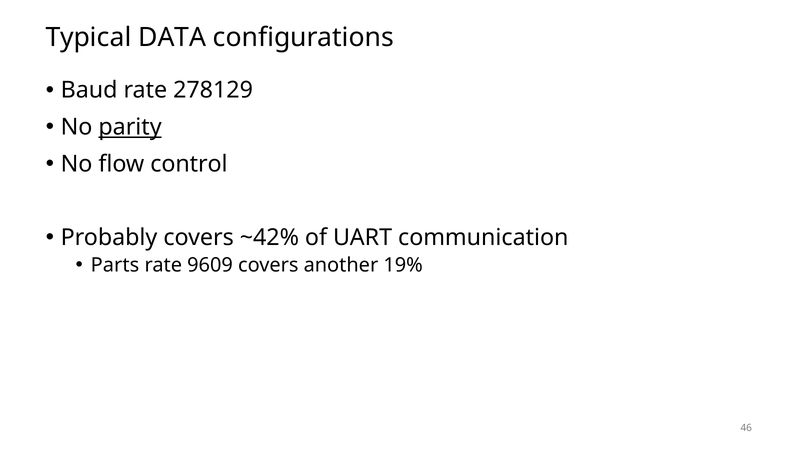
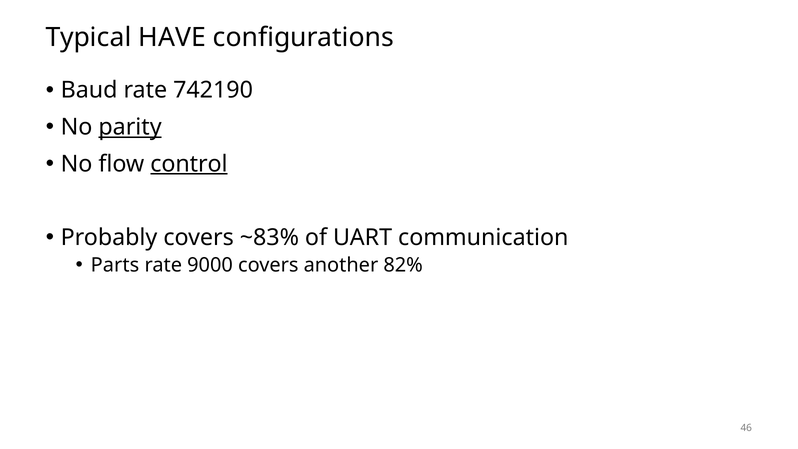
DATA: DATA -> HAVE (172, 37)
278129: 278129 -> 742190 (213, 90)
control underline: none -> present (189, 164)
~42%: ~42% -> ~83% (269, 237)
9609: 9609 -> 9000 (210, 265)
19%: 19% -> 82% (403, 265)
